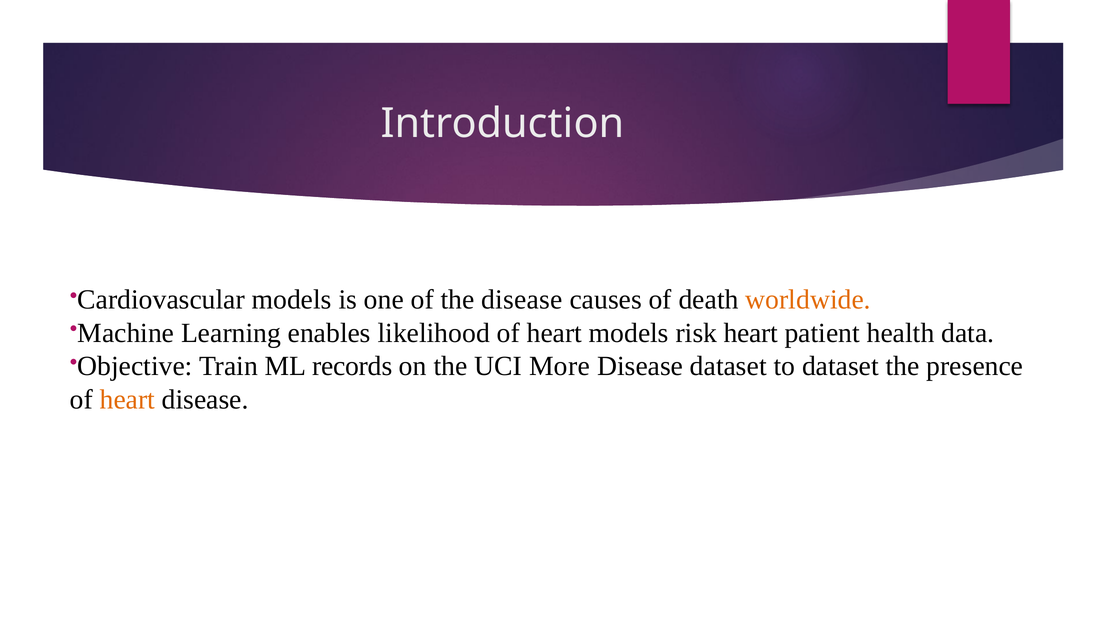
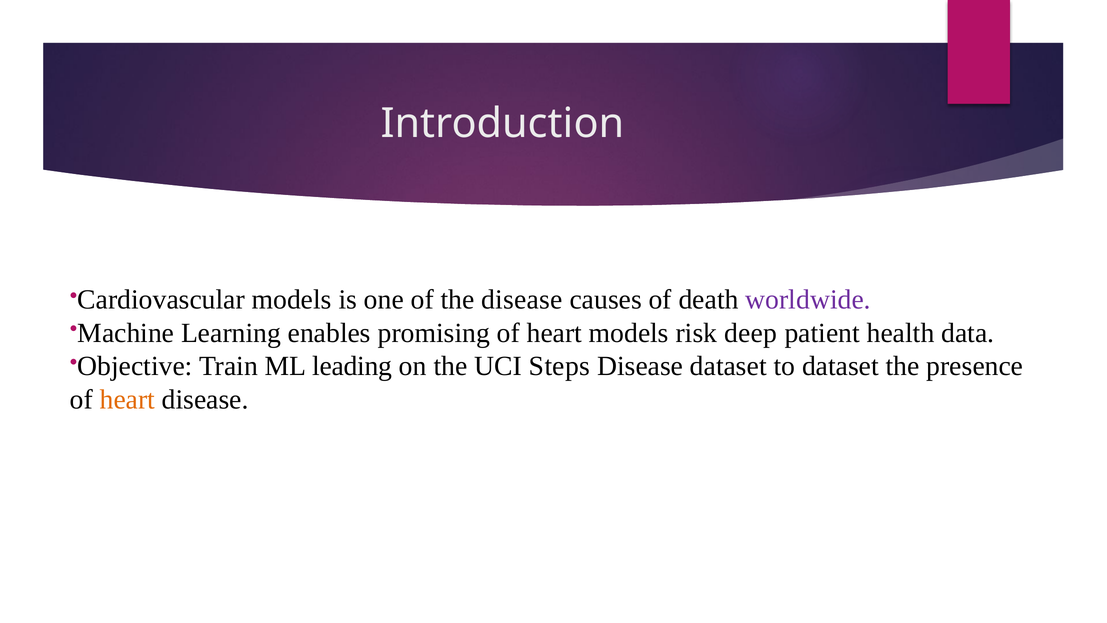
worldwide colour: orange -> purple (808, 300)
likelihood: likelihood -> promising (434, 333)
risk heart: heart -> deep (751, 333)
records: records -> leading (352, 366)
More: More -> Steps (559, 366)
